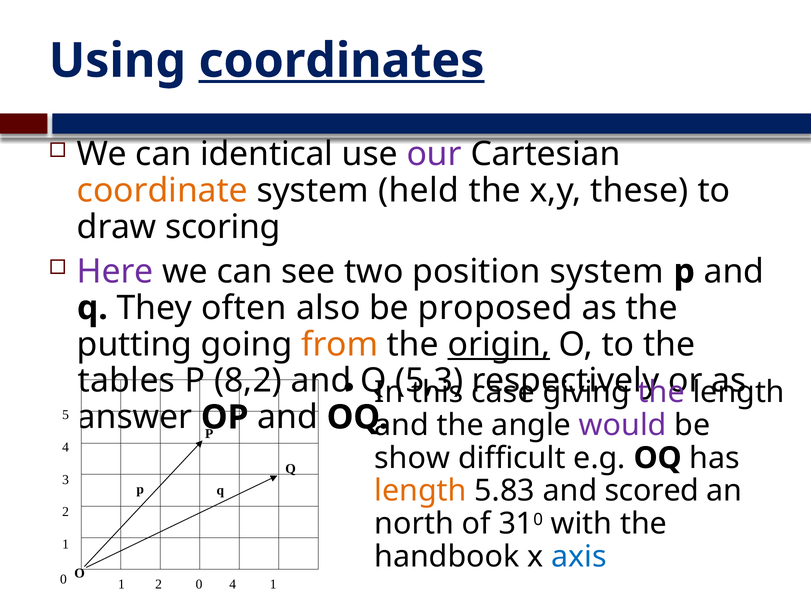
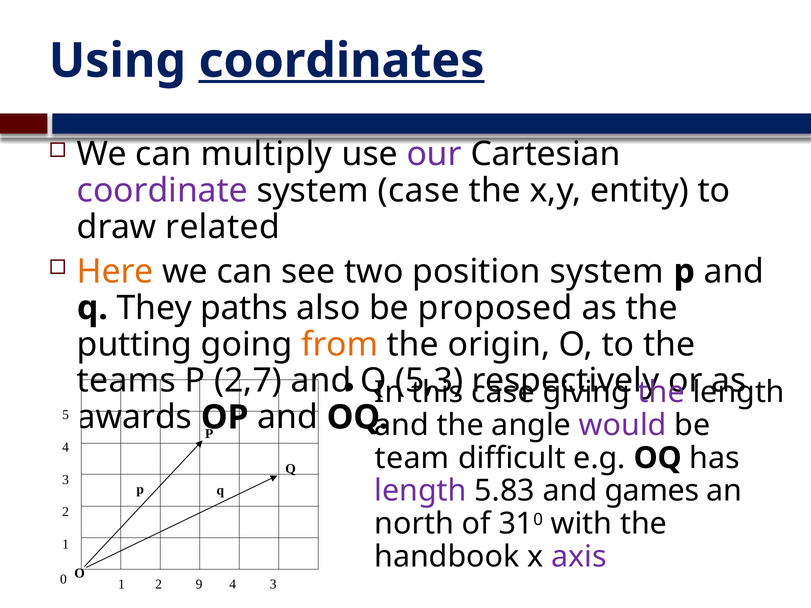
identical: identical -> multiply (266, 154)
coordinate colour: orange -> purple (162, 191)
system held: held -> case (419, 191)
these: these -> entity (640, 191)
scoring: scoring -> related (223, 227)
Here colour: purple -> orange (115, 272)
often: often -> paths (244, 308)
origin underline: present -> none (499, 345)
tables: tables -> teams (126, 381)
8,2: 8,2 -> 2,7 (248, 381)
answer: answer -> awards (135, 418)
show: show -> team (412, 458)
length colour: orange -> purple (420, 491)
scored: scored -> games (652, 491)
axis colour: blue -> purple (579, 557)
2 0: 0 -> 9 (199, 584)
1: 1 -> 3 (273, 584)
